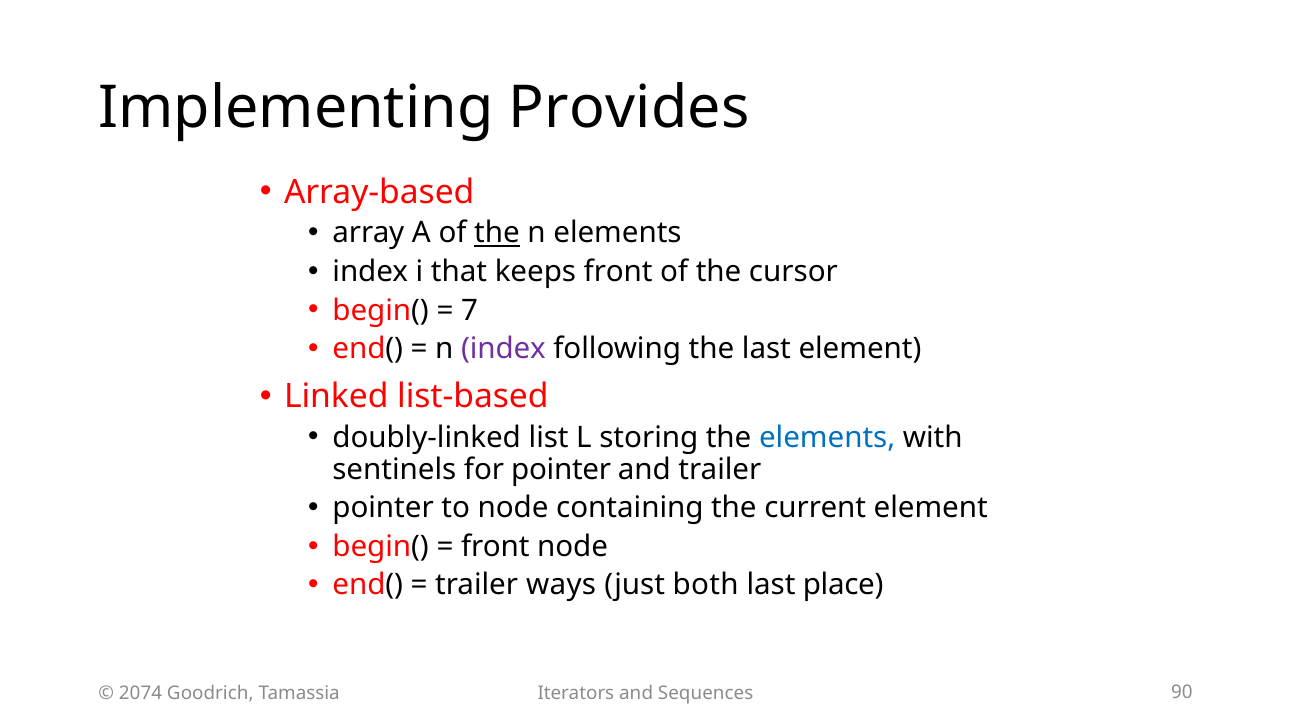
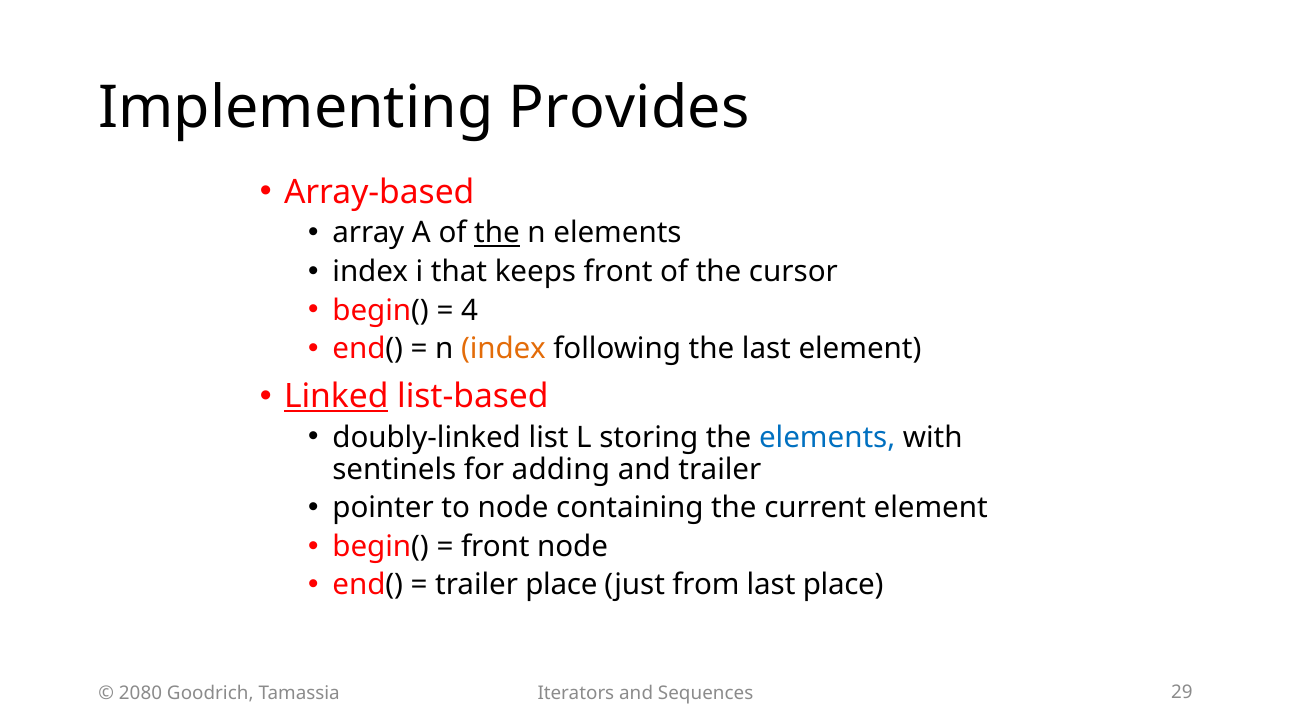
7: 7 -> 4 (469, 310)
index colour: purple -> orange (503, 349)
Linked underline: none -> present (336, 397)
for pointer: pointer -> adding (561, 469)
trailer ways: ways -> place (561, 585)
both: both -> from (706, 585)
2074: 2074 -> 2080 (141, 694)
90: 90 -> 29 (1182, 692)
